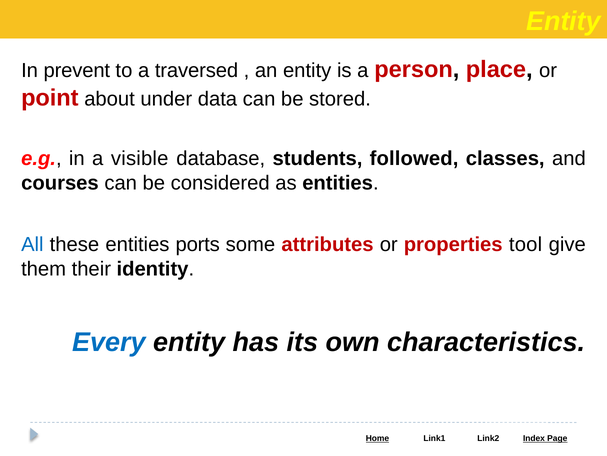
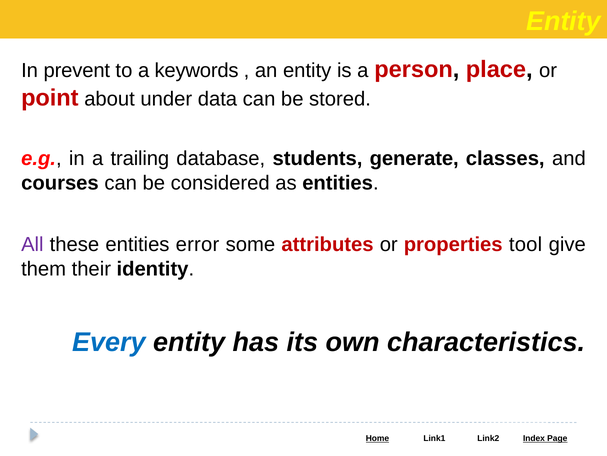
traversed: traversed -> keywords (197, 70)
visible: visible -> trailing (140, 158)
followed: followed -> generate (414, 158)
All colour: blue -> purple (32, 244)
ports: ports -> error (197, 244)
